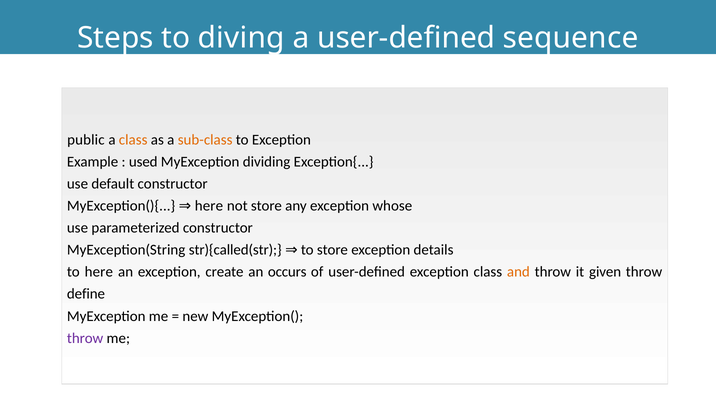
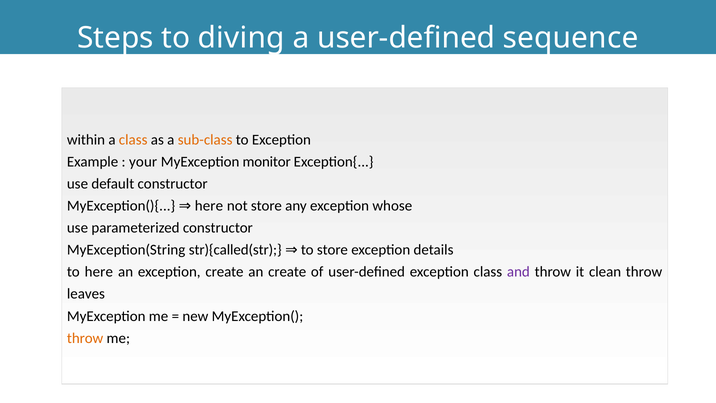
public: public -> within (86, 140)
used: used -> your (143, 162)
dividing: dividing -> monitor (267, 162)
an occurs: occurs -> create (287, 272)
and colour: orange -> purple (518, 272)
given: given -> clean (605, 272)
define: define -> leaves (86, 294)
throw colour: purple -> orange (85, 338)
